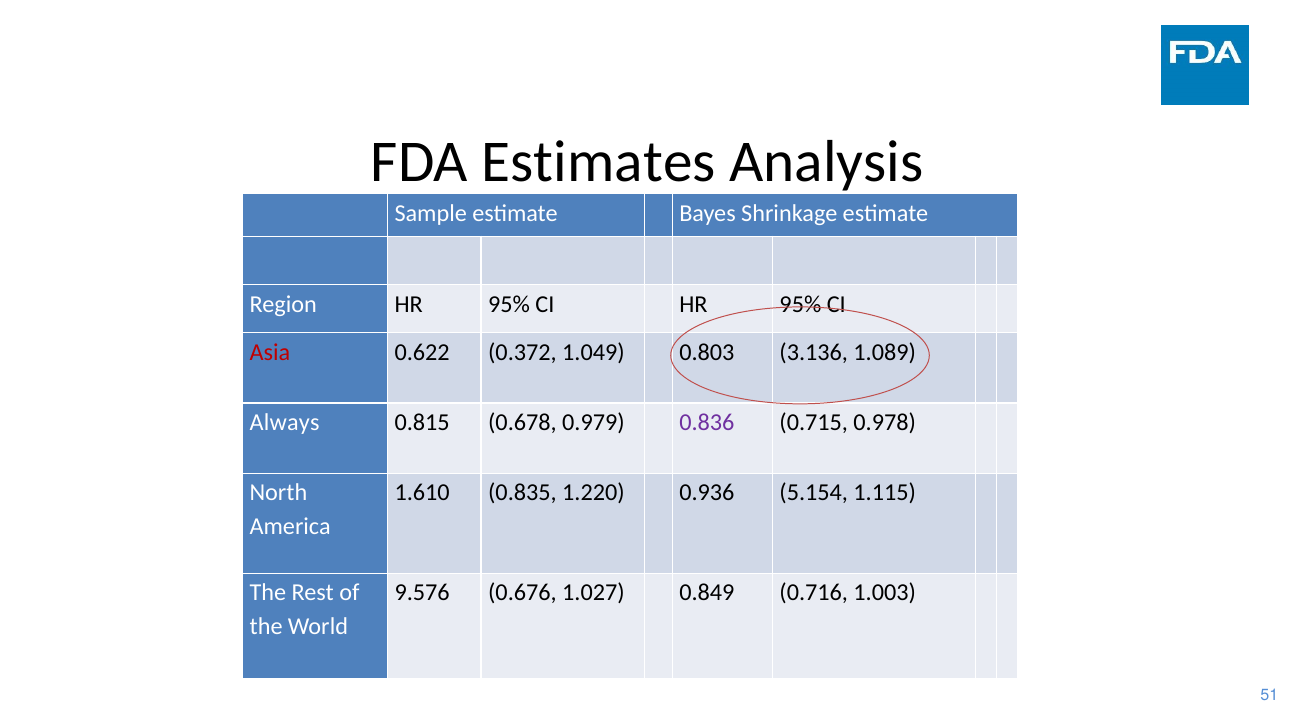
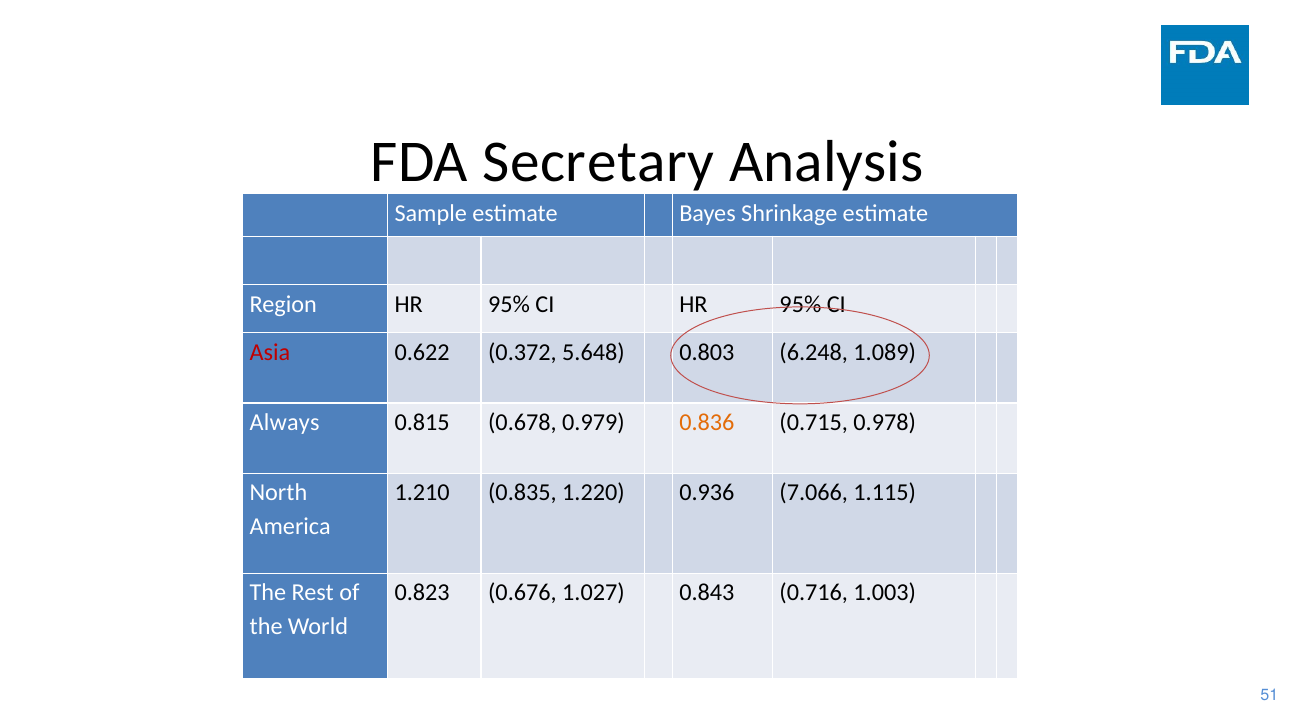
Estimates: Estimates -> Secretary (598, 162)
1.049: 1.049 -> 5.648 (593, 352)
3.136: 3.136 -> 6.248 (814, 352)
0.836 colour: purple -> orange (707, 423)
1.610: 1.610 -> 1.210 (422, 493)
5.154: 5.154 -> 7.066 (814, 493)
9.576: 9.576 -> 0.823 (422, 593)
0.849: 0.849 -> 0.843 (707, 593)
